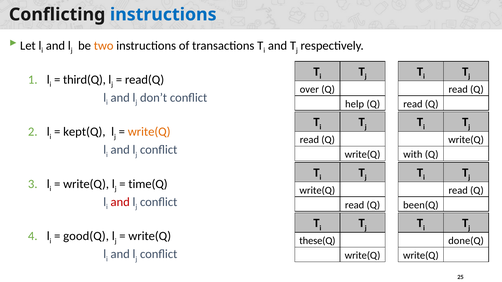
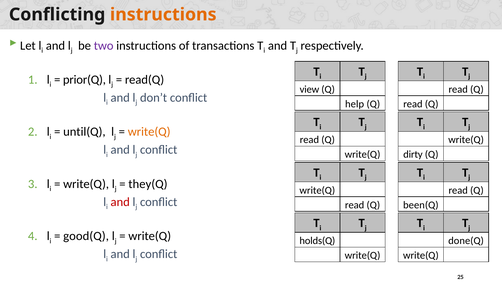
instructions colour: blue -> orange (163, 15)
two colour: orange -> purple (104, 46)
third(Q: third(Q -> prior(Q (84, 80)
over: over -> view (309, 89)
kept(Q: kept(Q -> until(Q (84, 132)
with: with -> dirty (413, 155)
time(Q: time(Q -> they(Q (148, 184)
these(Q: these(Q -> holds(Q (317, 241)
